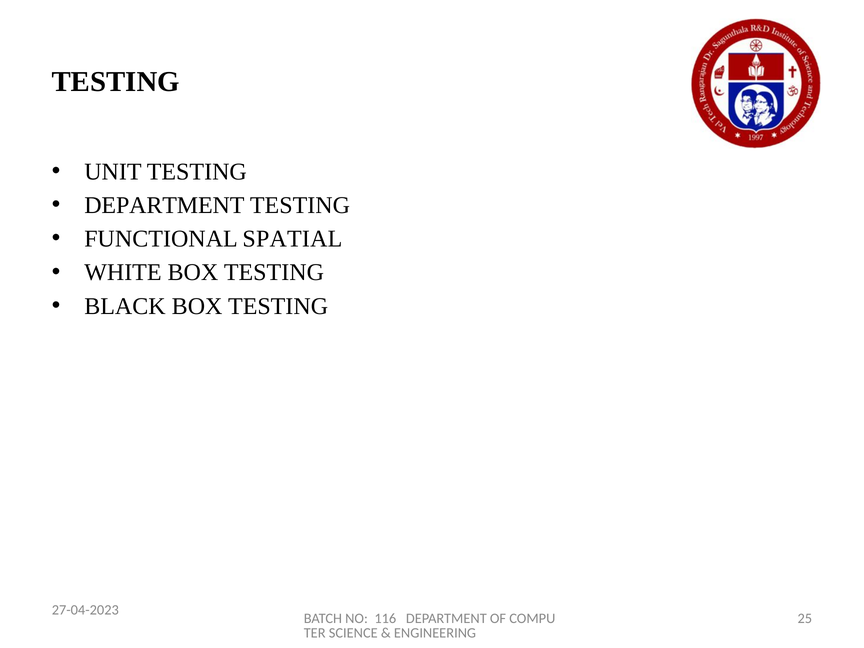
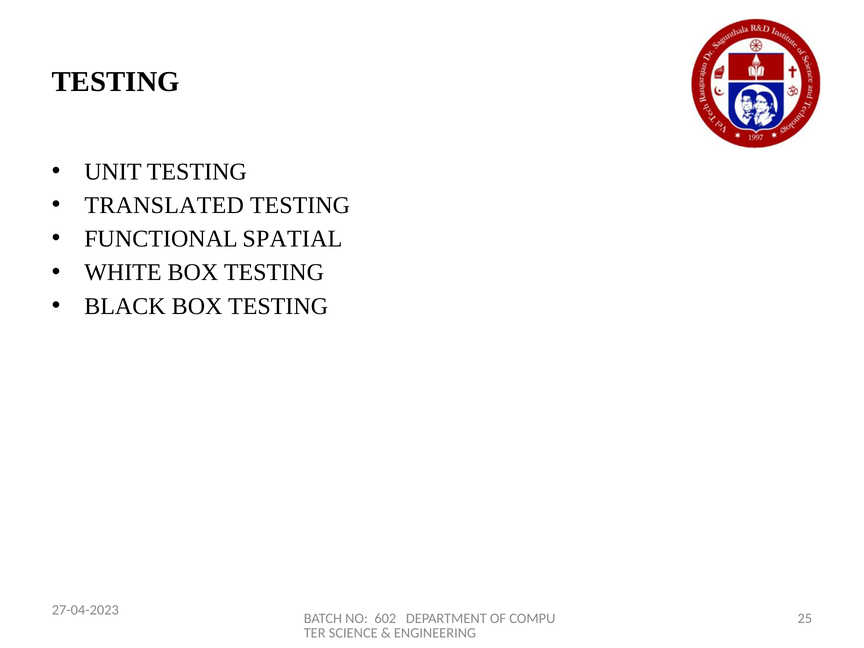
DEPARTMENT: DEPARTMENT -> TRANSLATED (164, 205)
116: 116 -> 602 (385, 619)
